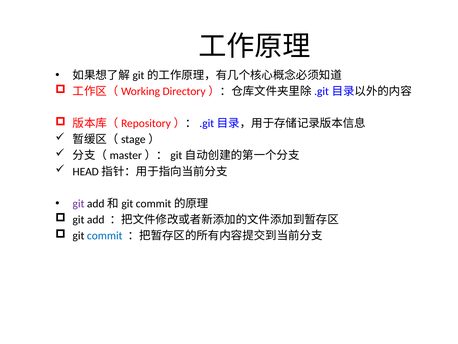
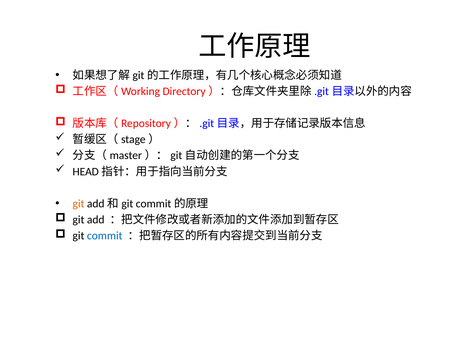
git colour: purple -> orange (78, 203)
